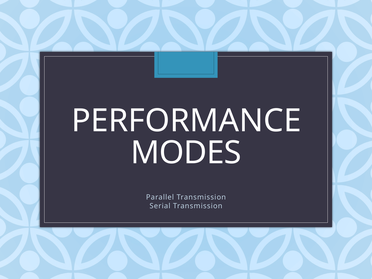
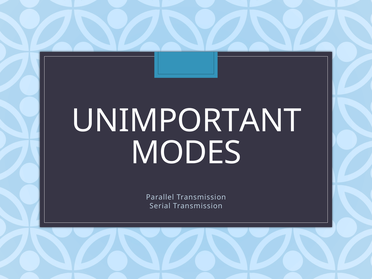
PERFORMANCE: PERFORMANCE -> UNIMPORTANT (186, 121)
